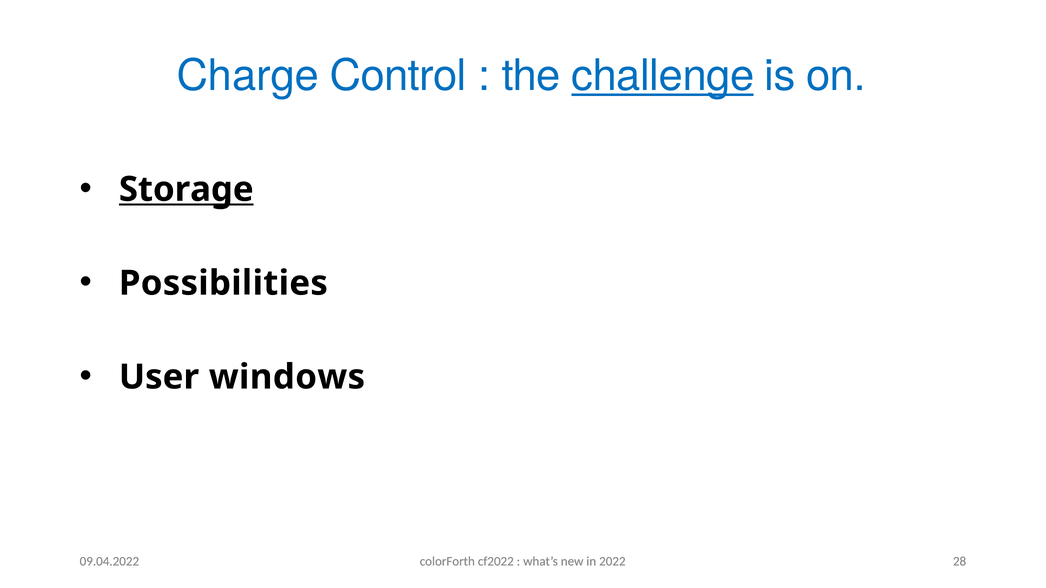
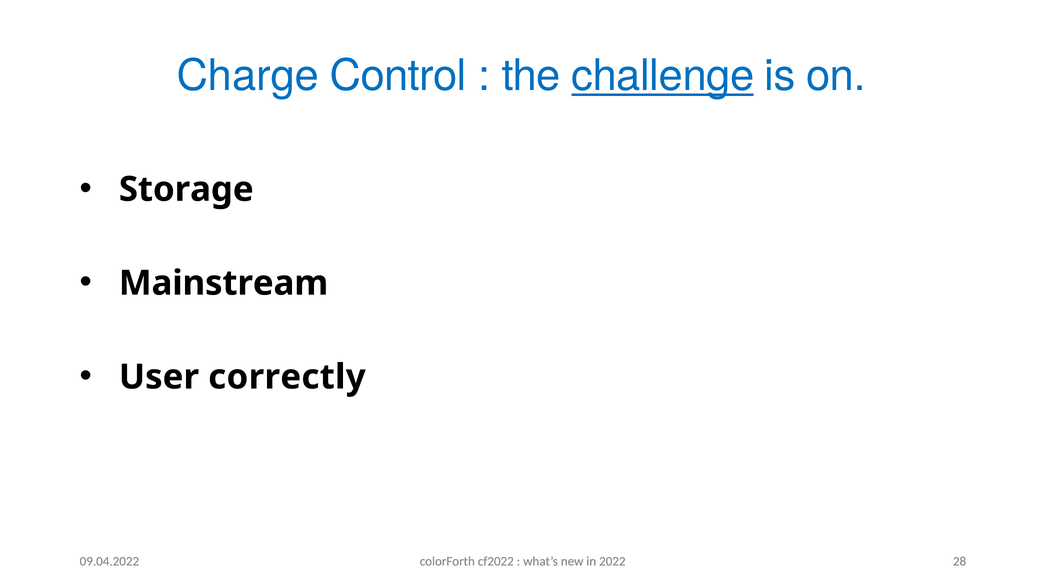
Storage underline: present -> none (186, 189)
Possibilities: Possibilities -> Mainstream (224, 283)
windows: windows -> correctly (287, 377)
